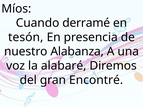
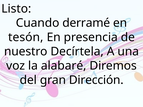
Míos: Míos -> Listo (16, 9)
Alabanza: Alabanza -> Decírtela (77, 52)
Encontré: Encontré -> Dirección (96, 80)
